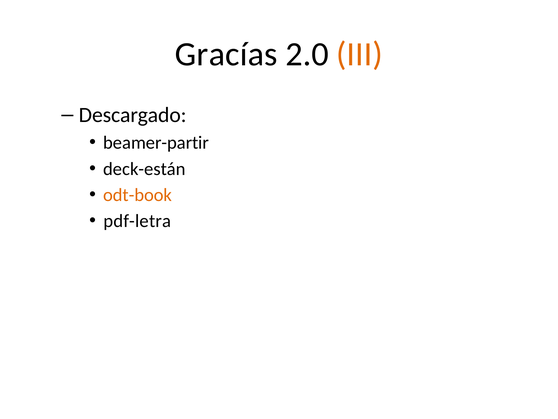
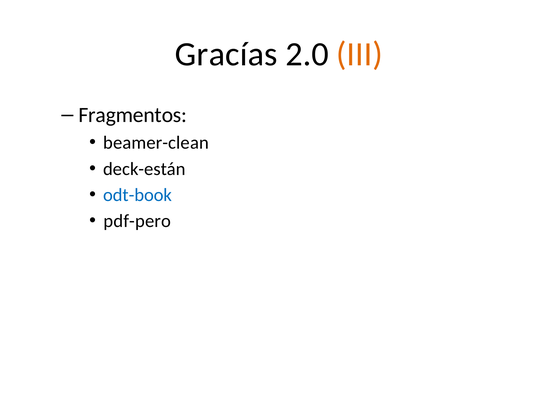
Descargado: Descargado -> Fragmentos (133, 115)
beamer-partir: beamer-partir -> beamer-clean (156, 143)
odt-book colour: orange -> blue (138, 195)
pdf-letra: pdf-letra -> pdf-pero (137, 221)
